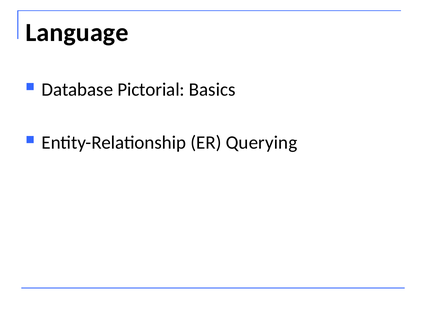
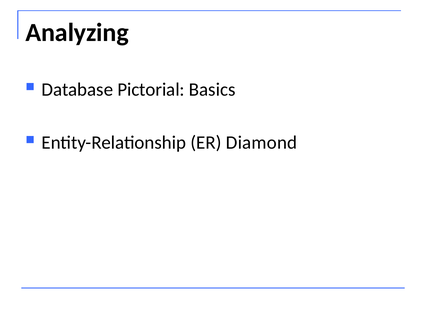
Language: Language -> Analyzing (77, 33)
Querying: Querying -> Diamond (262, 142)
